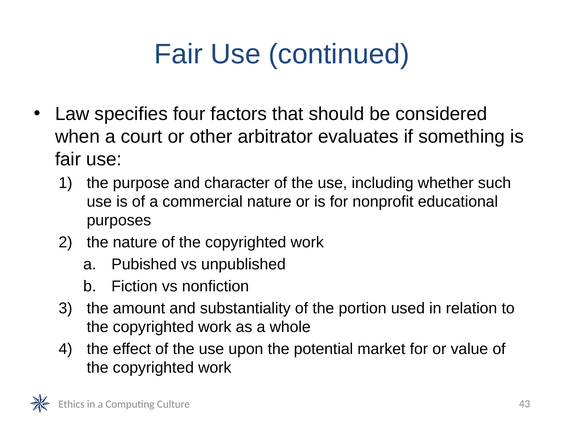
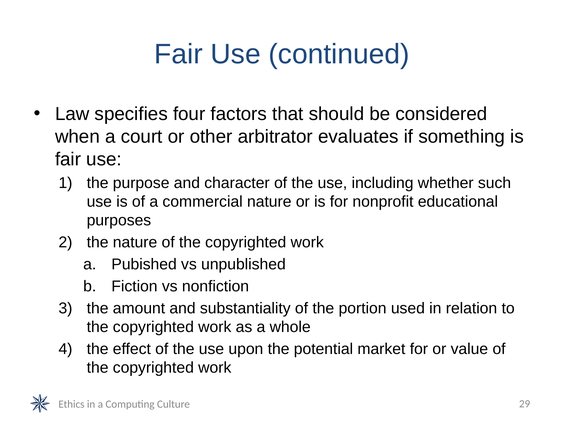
43: 43 -> 29 (525, 404)
